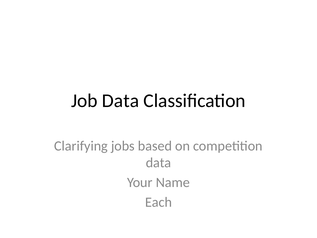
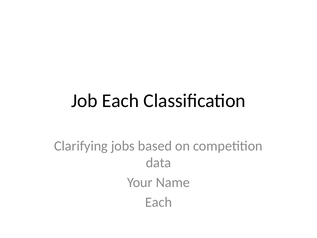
Job Data: Data -> Each (121, 101)
